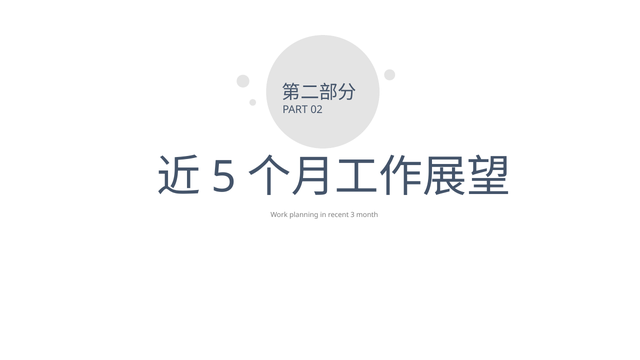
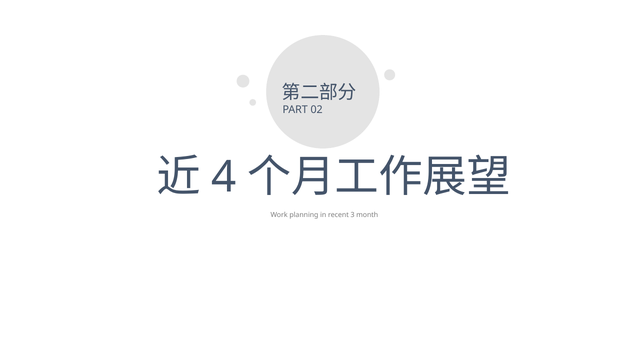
5: 5 -> 4 (224, 177)
